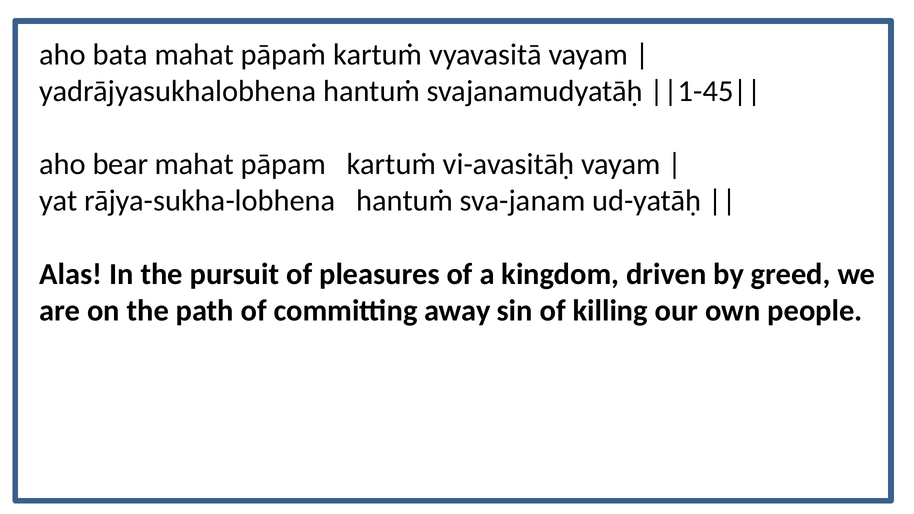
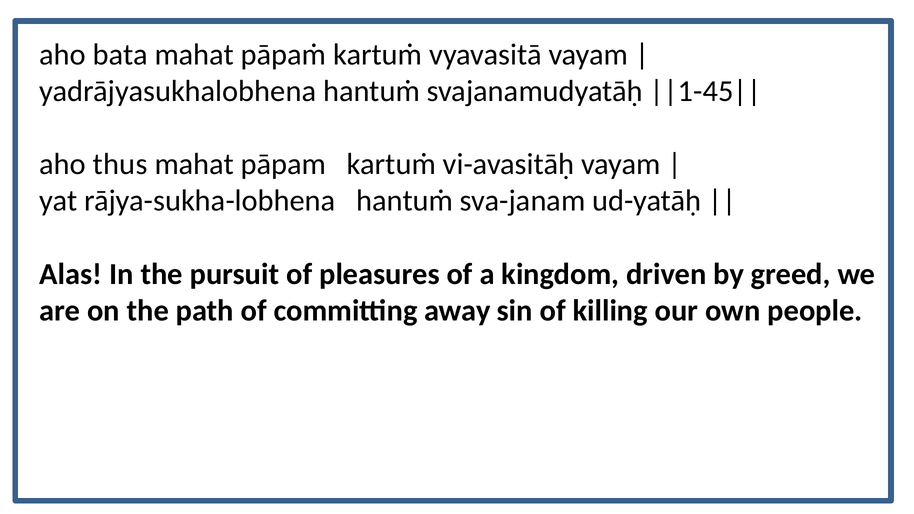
bear: bear -> thus (120, 164)
